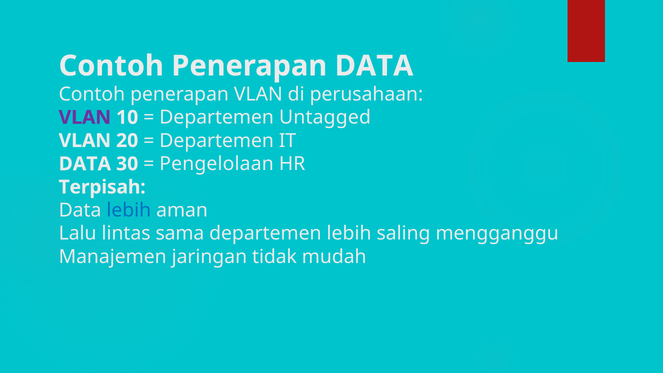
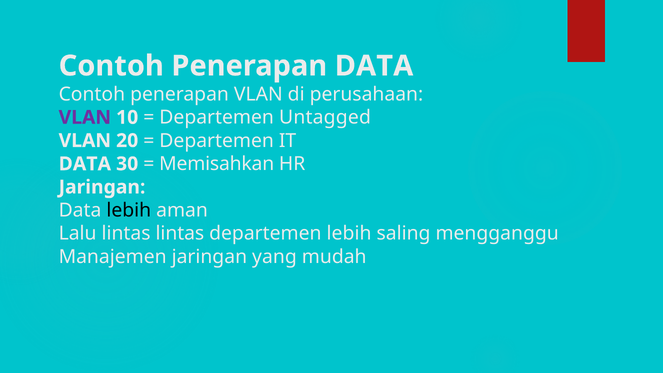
Pengelolaan: Pengelolaan -> Memisahkan (217, 164)
Terpisah: Terpisah -> Jaringan (102, 187)
lebih colour: blue -> black (129, 210)
lintas sama: sama -> lintas (180, 233)
tidak: tidak -> yang (274, 257)
